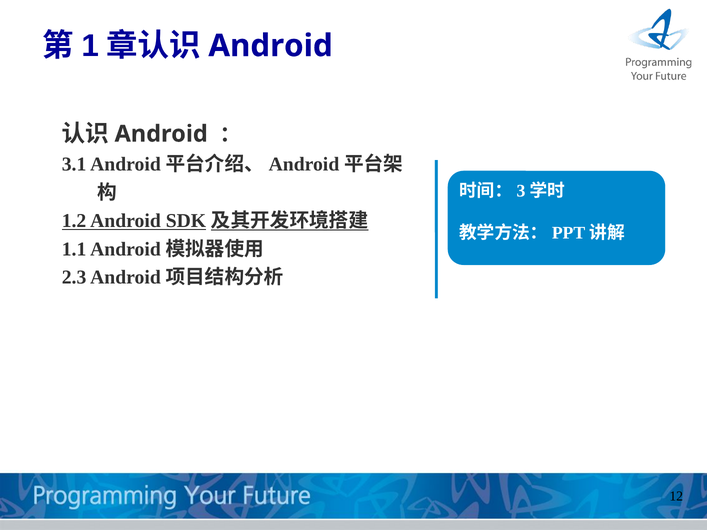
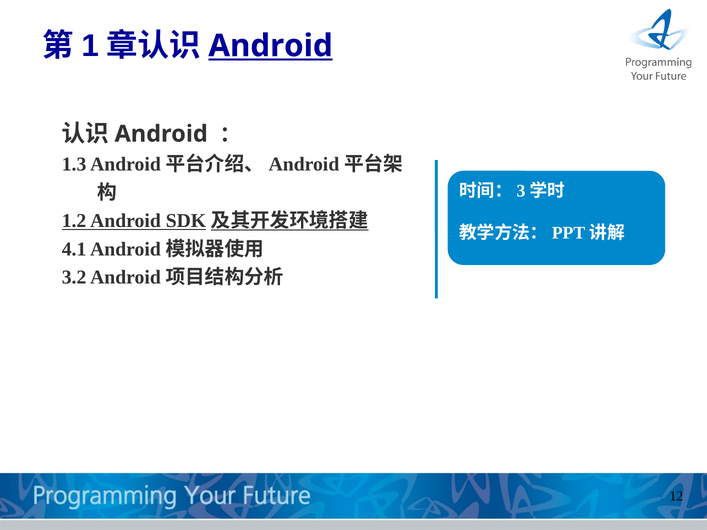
Android underline: none -> present (271, 46)
3.1: 3.1 -> 1.3 (74, 164)
1.1: 1.1 -> 4.1 (74, 249)
2.3: 2.3 -> 3.2 (74, 277)
